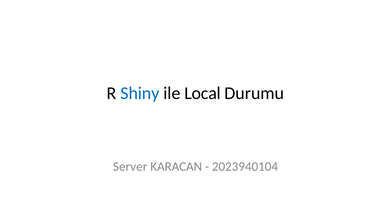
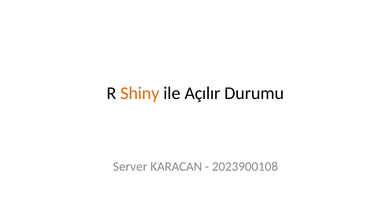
Shiny colour: blue -> orange (140, 93)
Local: Local -> Açılır (202, 93)
2023940104: 2023940104 -> 2023900108 (245, 167)
